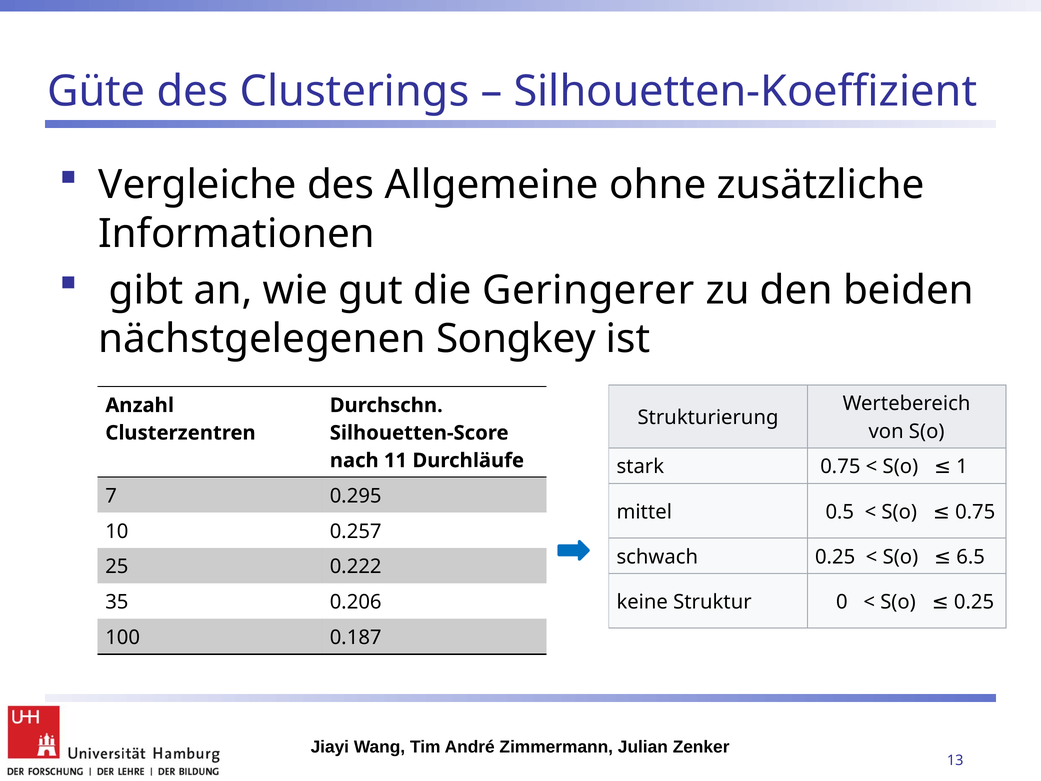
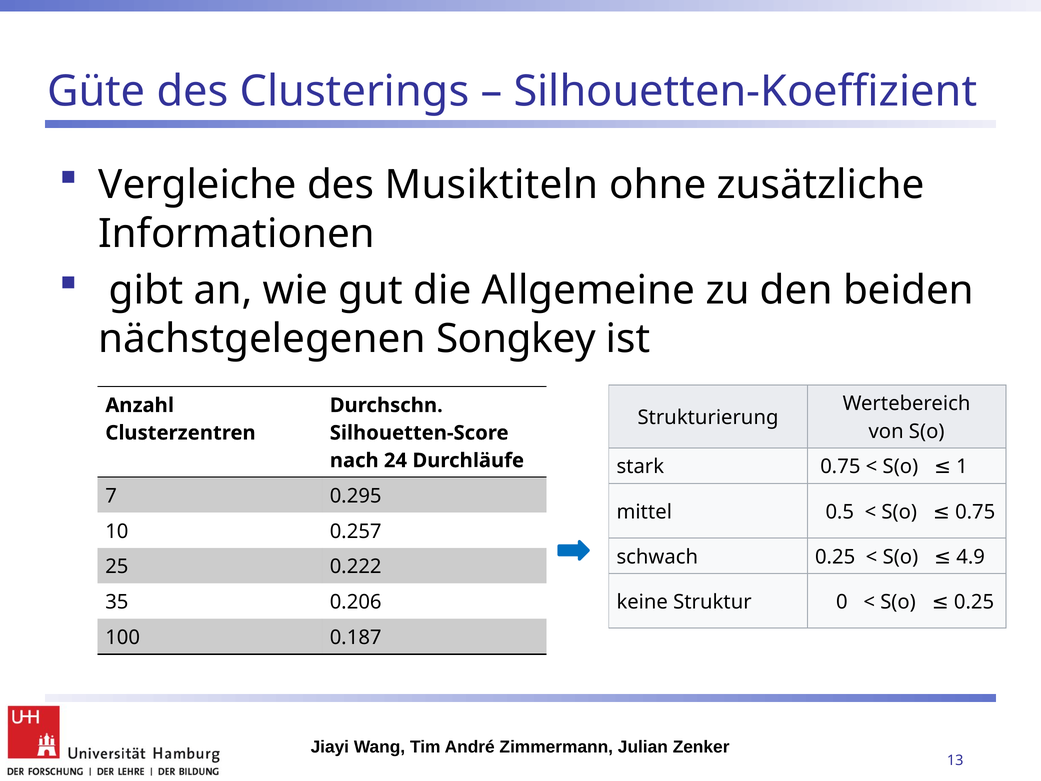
Allgemeine: Allgemeine -> Musiktiteln (492, 185)
Geringerer: Geringerer -> Allgemeine (588, 290)
11: 11 -> 24 (395, 460)
6.5: 6.5 -> 4.9 (971, 557)
